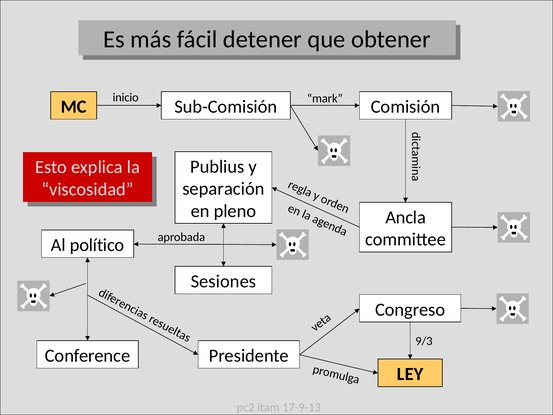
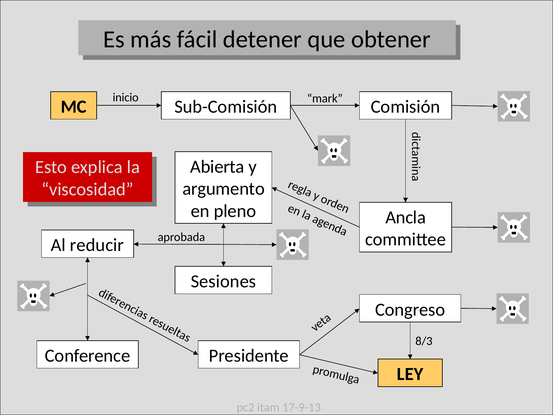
Publius: Publius -> Abierta (217, 167)
separación: separación -> argumento (224, 189)
político: político -> reducir (97, 245)
9/3: 9/3 -> 8/3 (424, 341)
